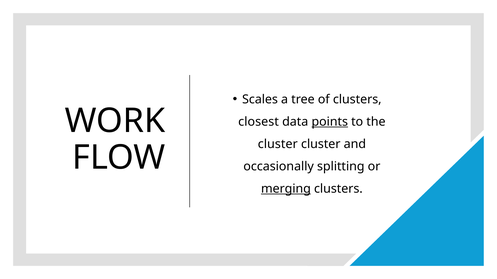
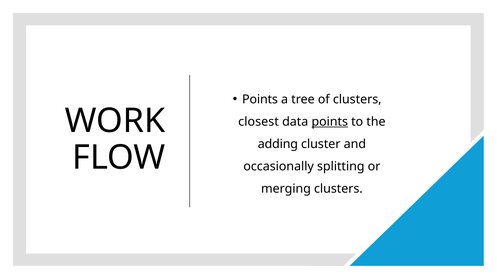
Scales: Scales -> Points (260, 100)
cluster: cluster -> adding (278, 144)
merging underline: present -> none (286, 189)
